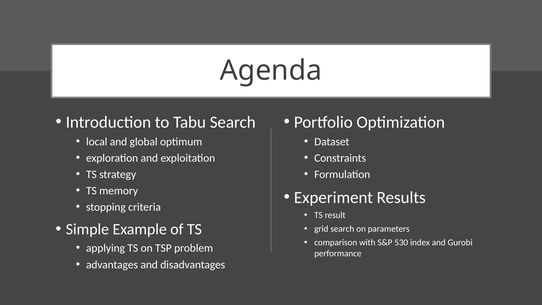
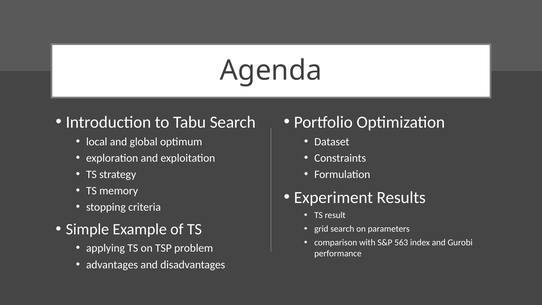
530: 530 -> 563 (401, 243)
